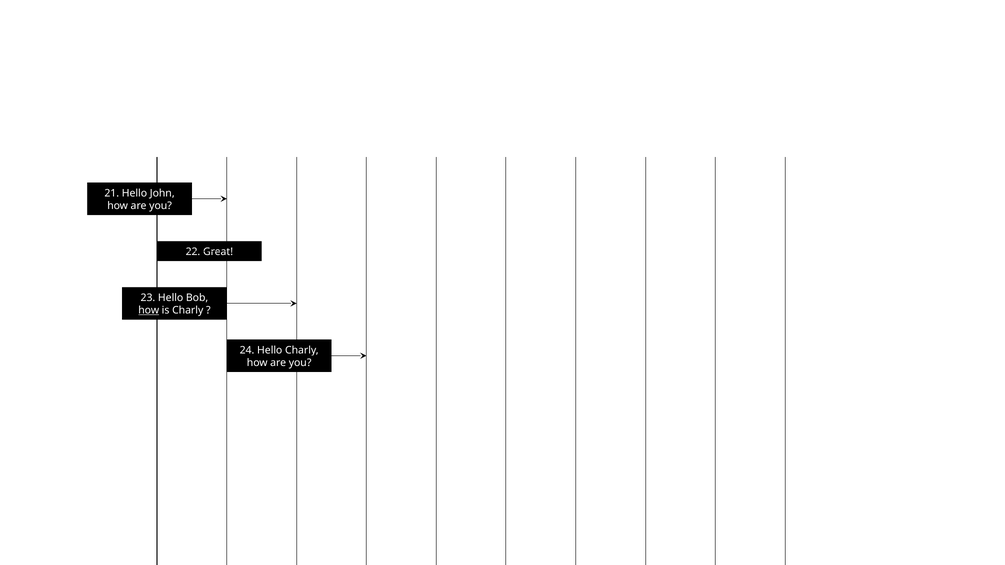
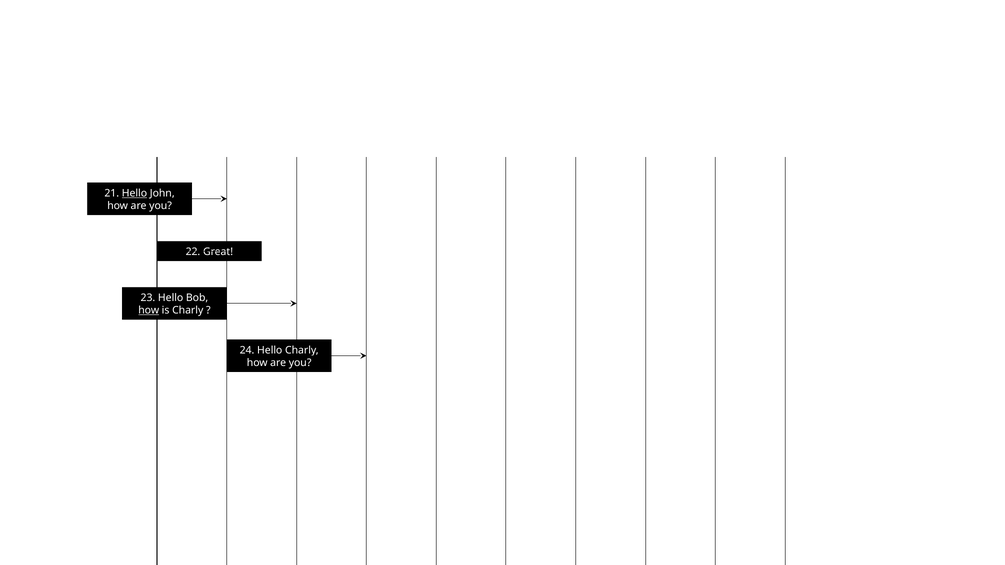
Hello underline: none -> present (134, 193)
